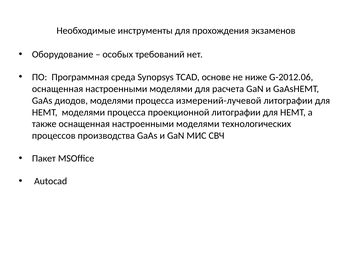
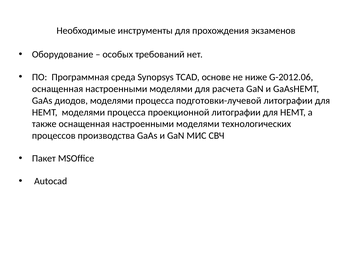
измерений-лучевой: измерений-лучевой -> подготовки-лучевой (219, 101)
